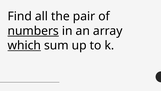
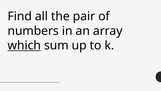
numbers underline: present -> none (33, 31)
